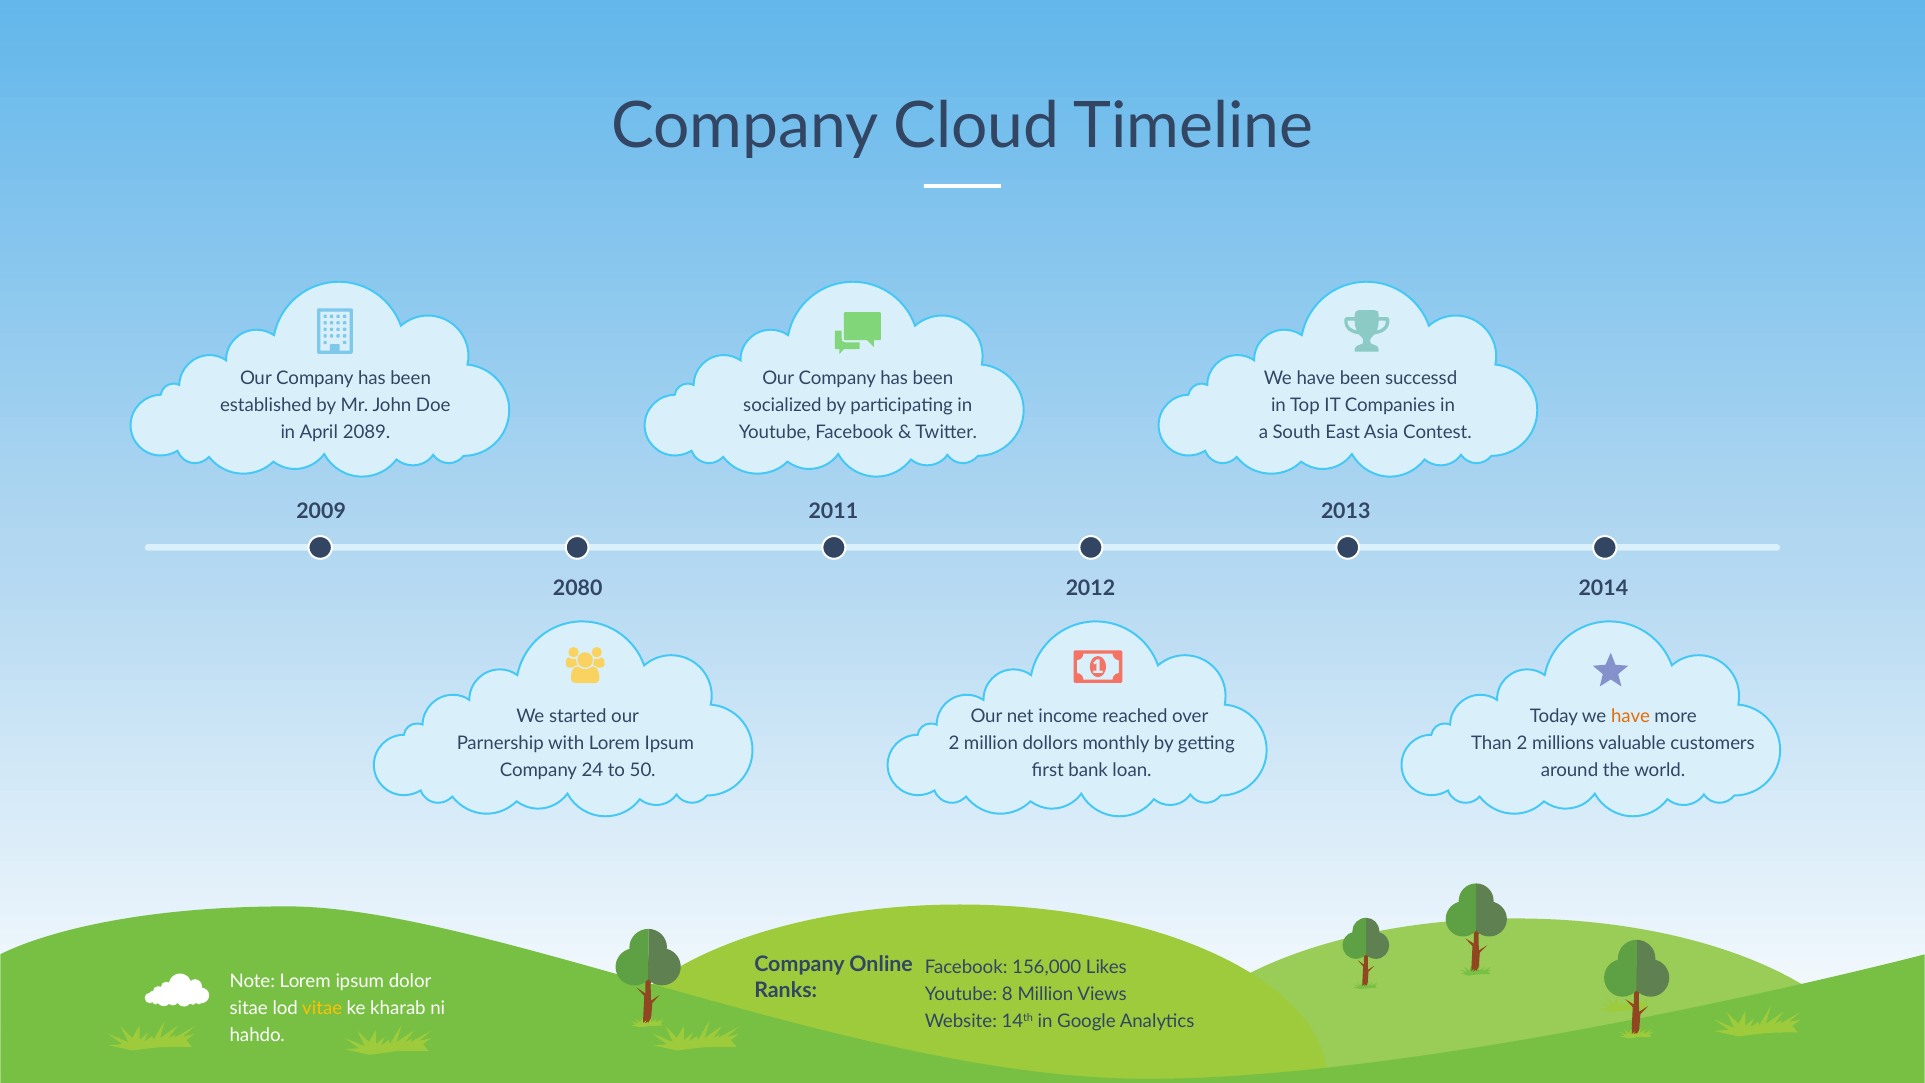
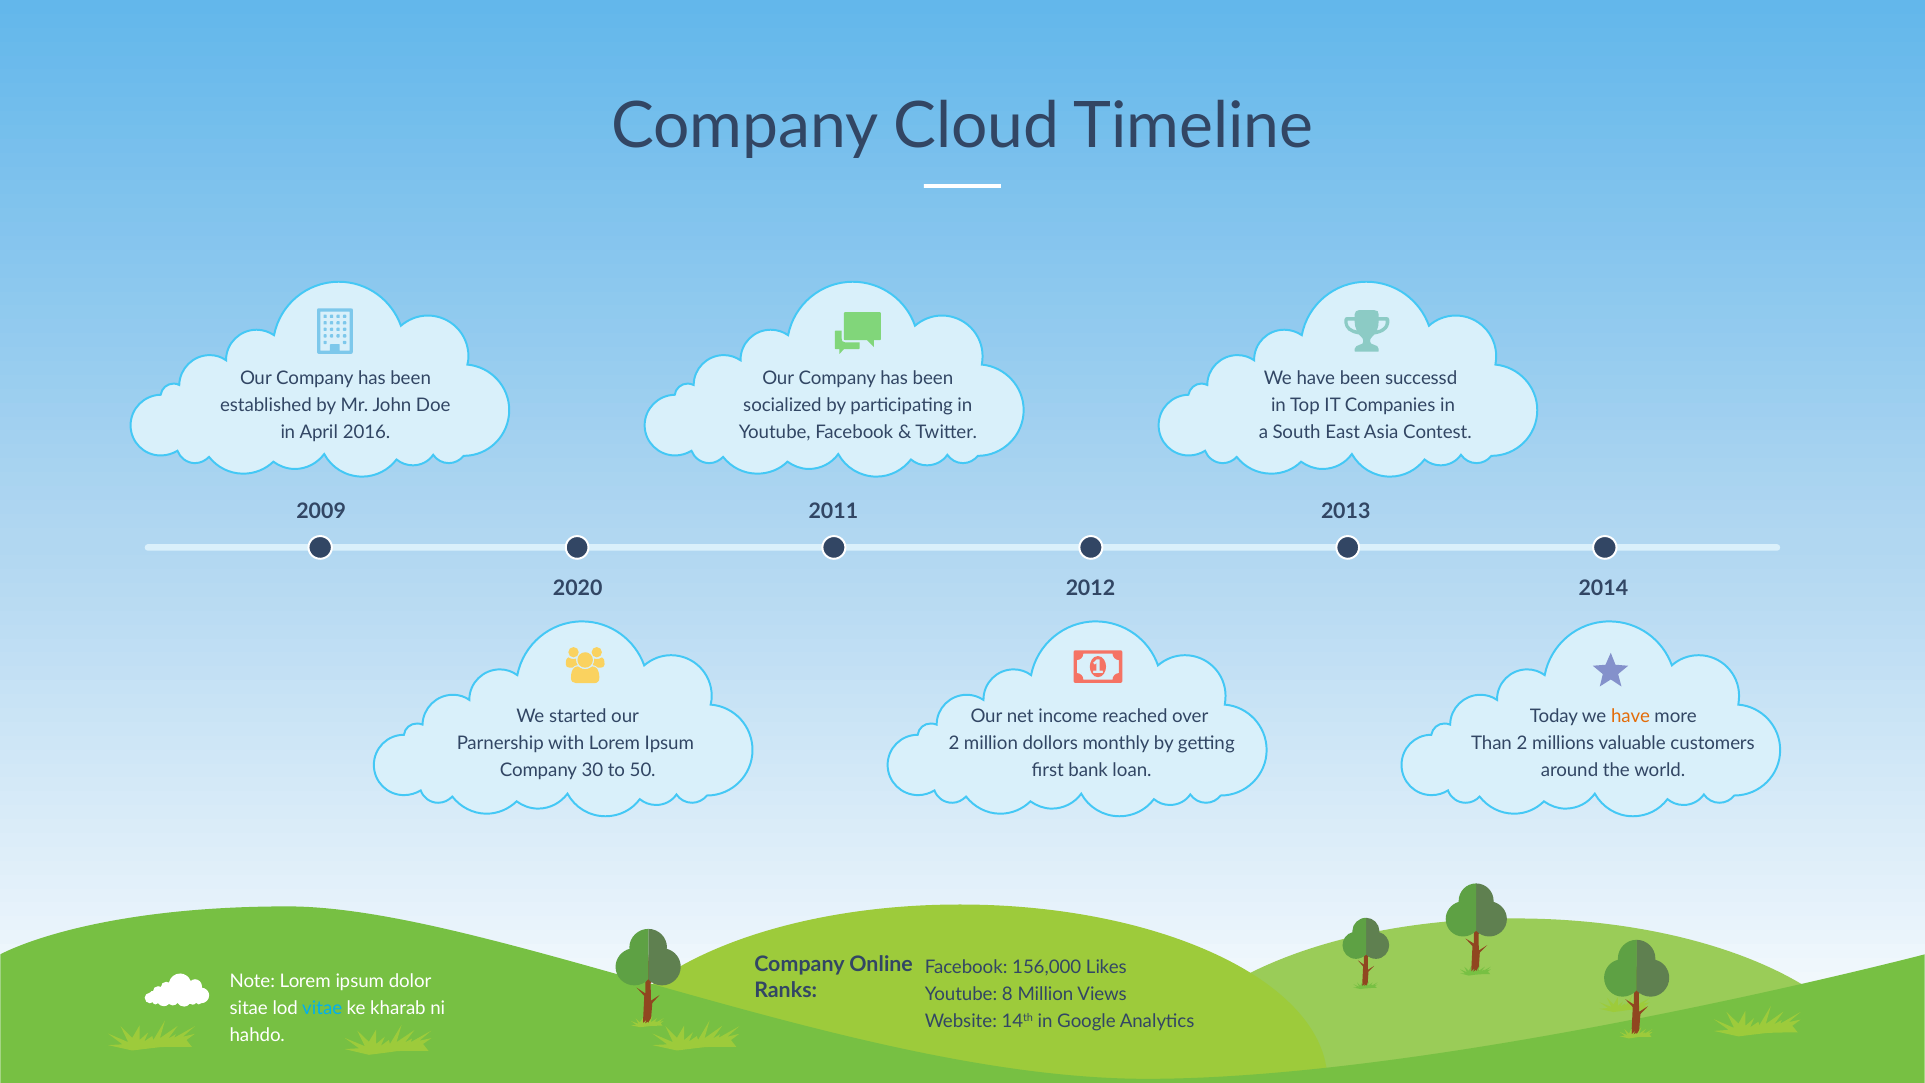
2089: 2089 -> 2016 (367, 433)
2080: 2080 -> 2020 (578, 589)
24: 24 -> 30 (592, 770)
vitae colour: yellow -> light blue (322, 1008)
